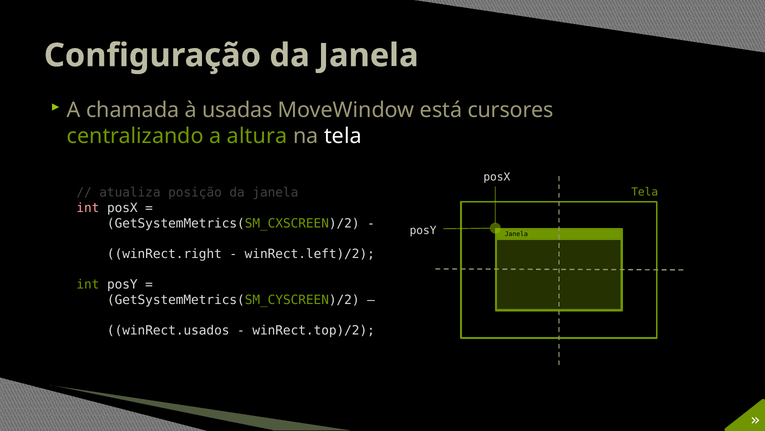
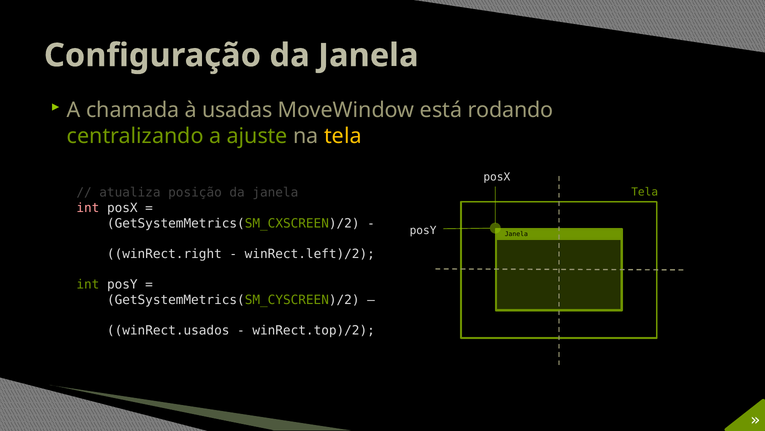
cursores: cursores -> rodando (511, 110)
altura: altura -> ajuste (257, 136)
tela colour: white -> yellow (343, 136)
